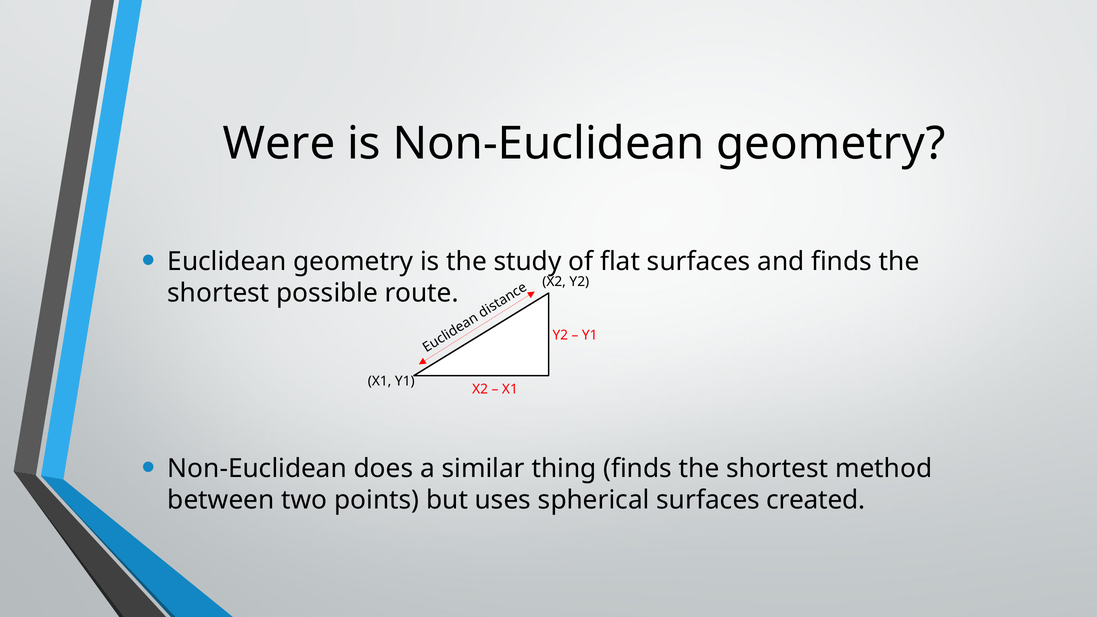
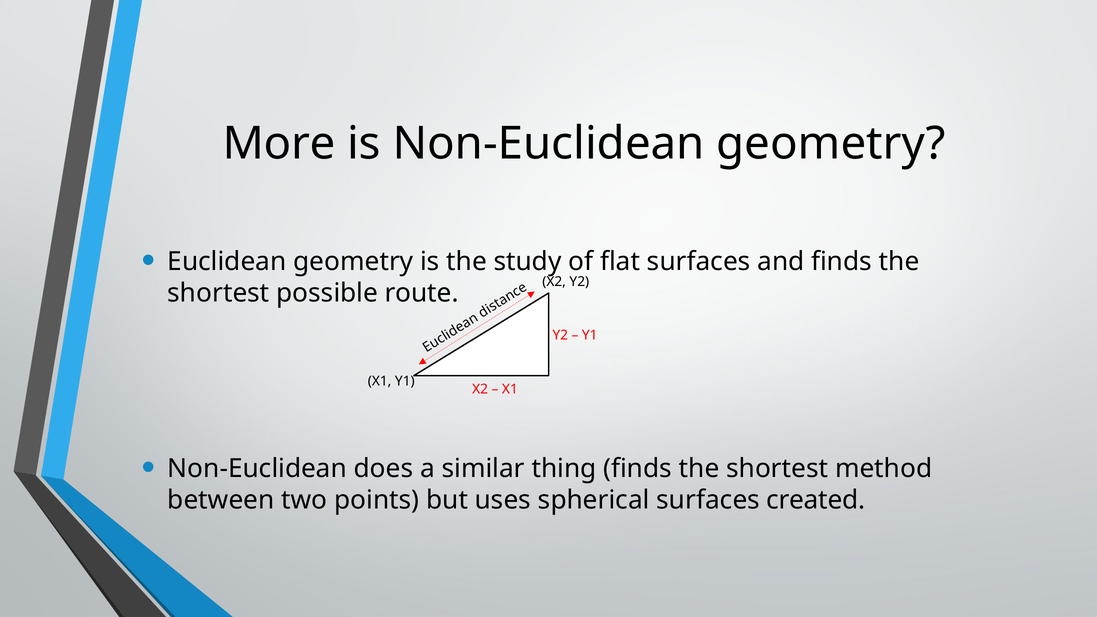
Were: Were -> More (279, 144)
